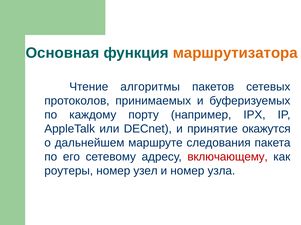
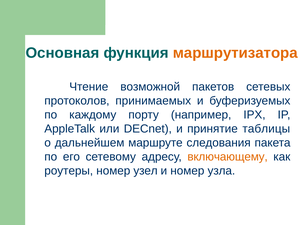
алгоритмы: алгоритмы -> возможной (150, 87)
окажутся: окажутся -> таблицы (266, 129)
включающему colour: red -> orange (228, 157)
